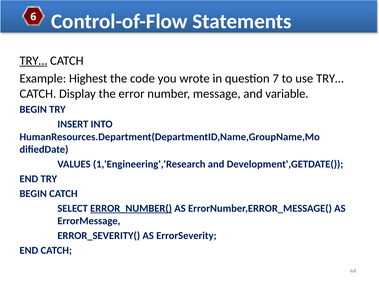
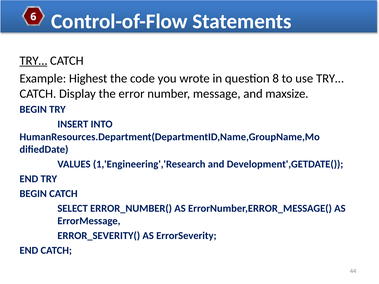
7: 7 -> 8 (276, 79)
variable: variable -> maxsize (287, 94)
ERROR_NUMBER( underline: present -> none (131, 209)
